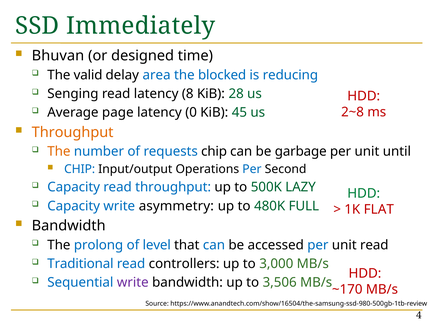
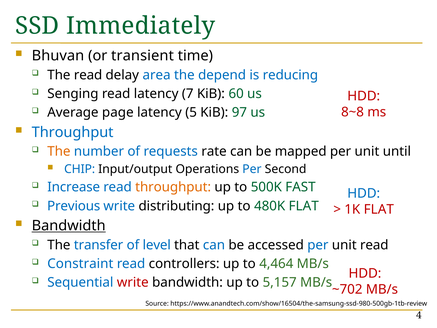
designed: designed -> transient (143, 56)
The valid: valid -> read (88, 75)
blocked: blocked -> depend (222, 75)
8: 8 -> 7 (188, 94)
28: 28 -> 60 (236, 94)
0: 0 -> 5 (191, 112)
45: 45 -> 97 (239, 112)
2~8: 2~8 -> 8~8 (353, 112)
Throughput colour: orange -> blue (73, 132)
requests chip: chip -> rate (214, 151)
garbage: garbage -> mapped (301, 151)
Capacity: Capacity -> Increase (74, 187)
throughput colour: blue -> orange (173, 187)
LAZY: LAZY -> FAST (300, 187)
HDD colour: green -> blue (364, 193)
Capacity: Capacity -> Previous (74, 206)
asymmetry: asymmetry -> distributing (176, 206)
480K FULL: FULL -> FLAT (304, 206)
Bandwidth underline: none -> present (69, 226)
prolong: prolong -> transfer (99, 245)
Traditional: Traditional -> Constraint (80, 264)
3,000: 3,000 -> 4,464 (276, 264)
write colour: purple -> red (133, 282)
3,506: 3,506 -> 5,157 (280, 282)
~170: ~170 -> ~702 (347, 289)
